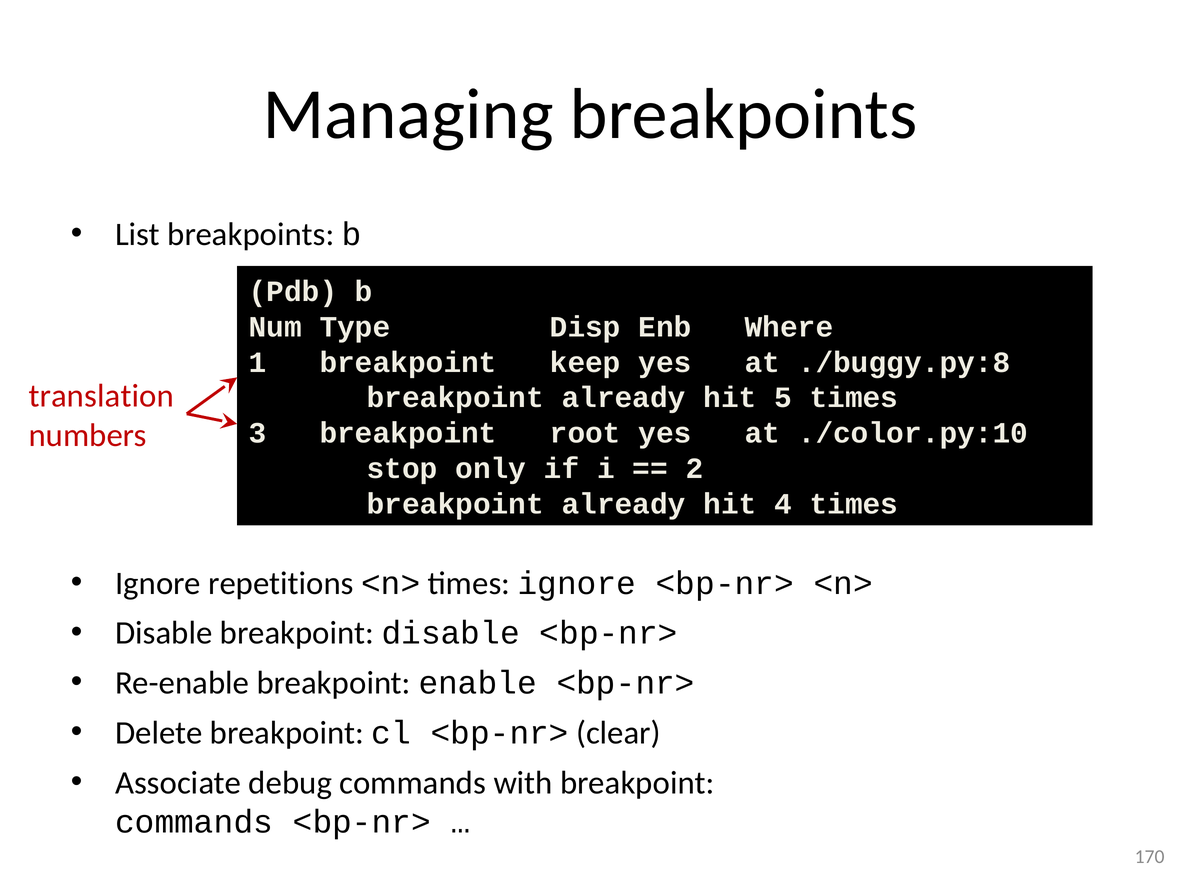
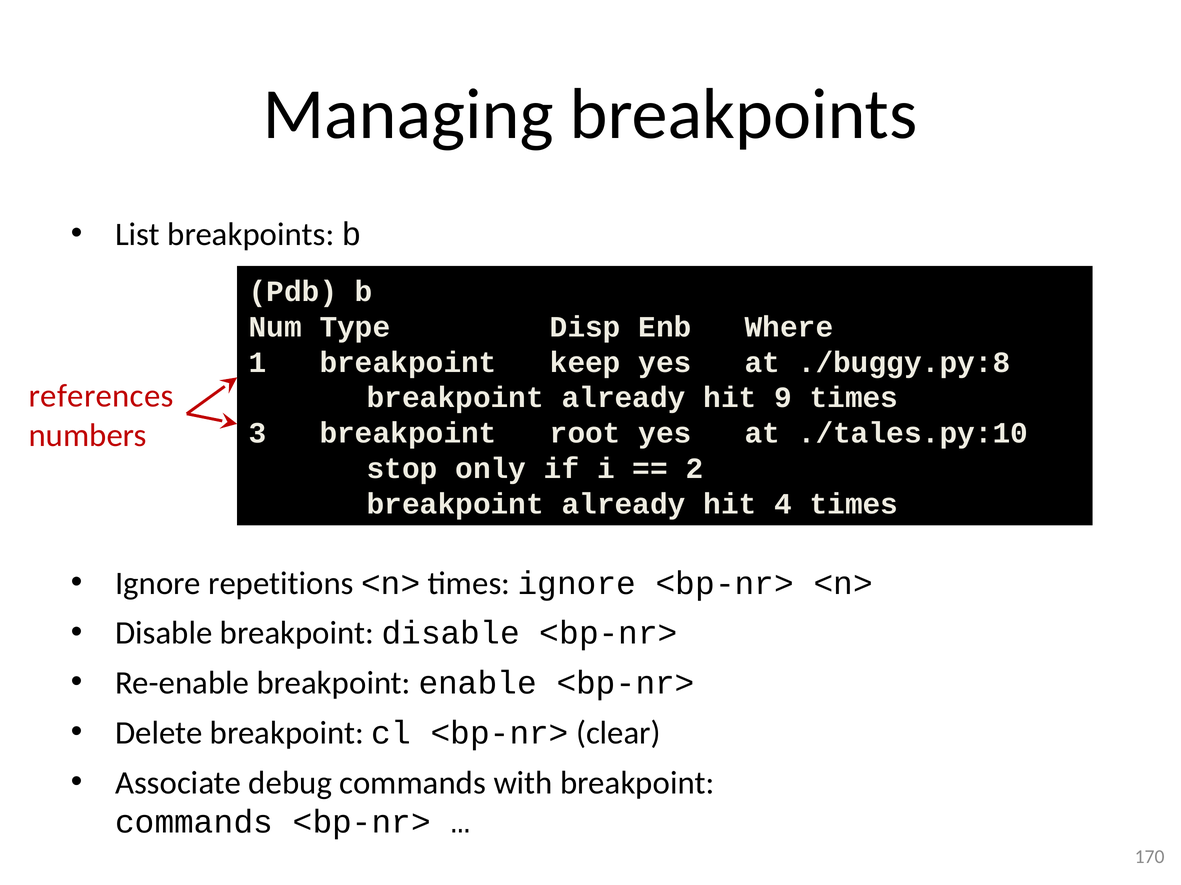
translation: translation -> references (101, 396)
5: 5 -> 9 (783, 398)
./color.py:10: ./color.py:10 -> ./tales.py:10 (913, 433)
